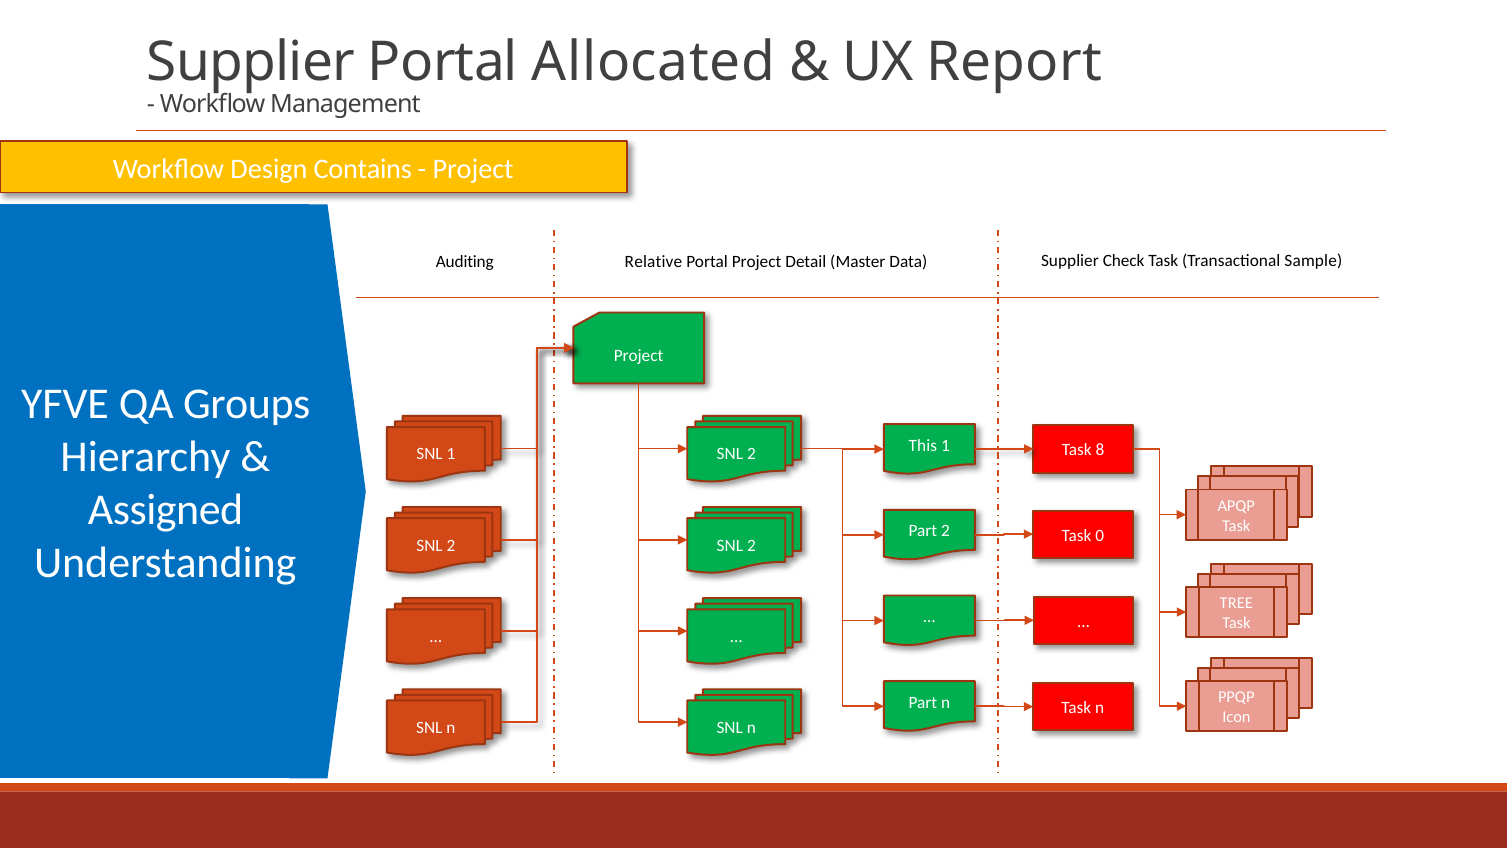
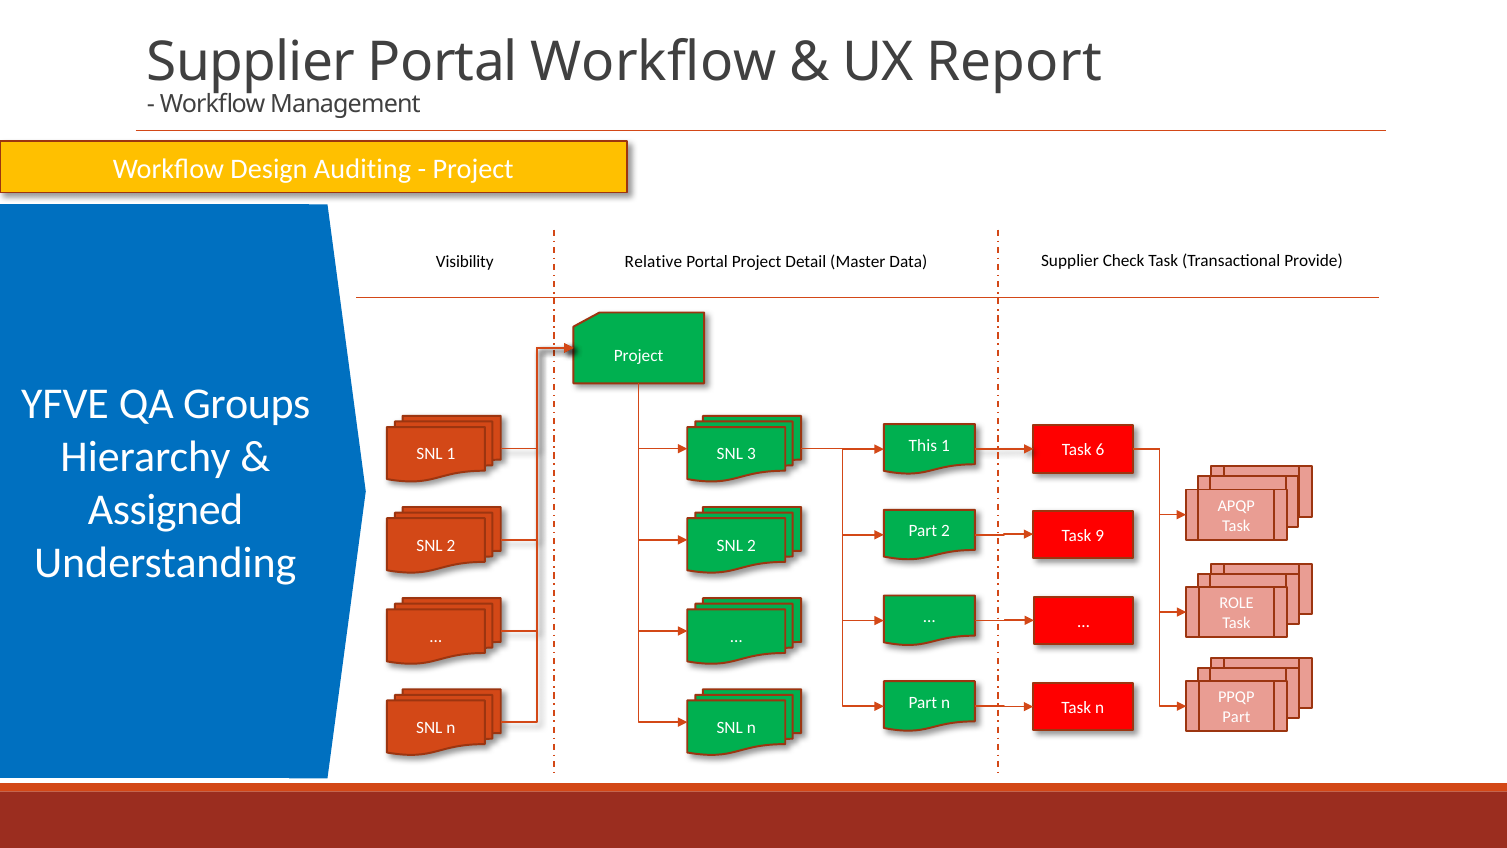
Portal Allocated: Allocated -> Workflow (654, 63)
Contains: Contains -> Auditing (363, 169)
Sample: Sample -> Provide (1313, 261)
Auditing: Auditing -> Visibility (465, 262)
8: 8 -> 6 (1100, 450)
2: 2 -> 3 (751, 454)
0: 0 -> 9 (1100, 535)
TREE: TREE -> ROLE (1236, 603)
Icon: Icon -> Part (1236, 717)
